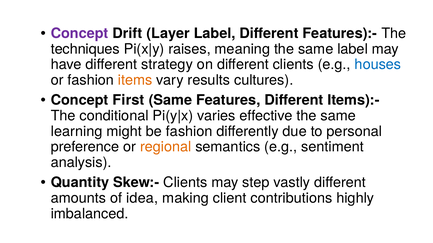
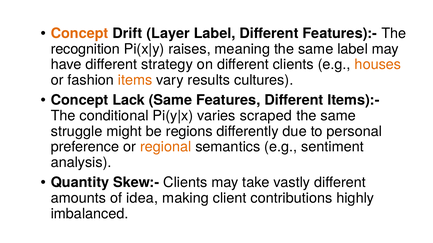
Concept colour: purple -> orange (80, 34)
techniques: techniques -> recognition (85, 49)
houses colour: blue -> orange (378, 65)
First: First -> Lack (129, 100)
effective: effective -> scraped (266, 116)
learning: learning -> struggle (77, 132)
be fashion: fashion -> regions (189, 132)
step: step -> take (256, 183)
